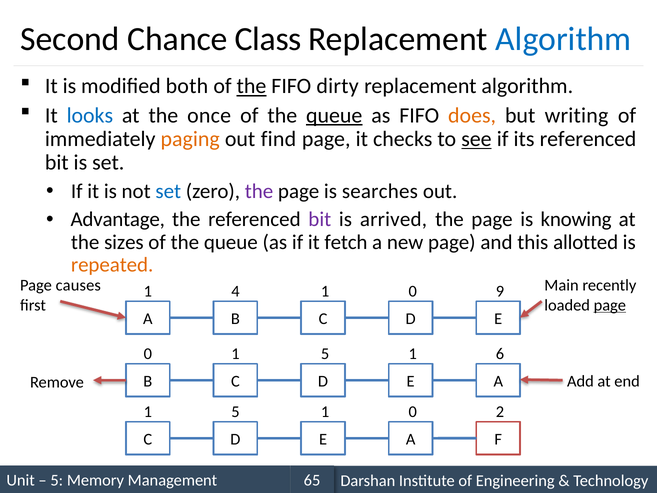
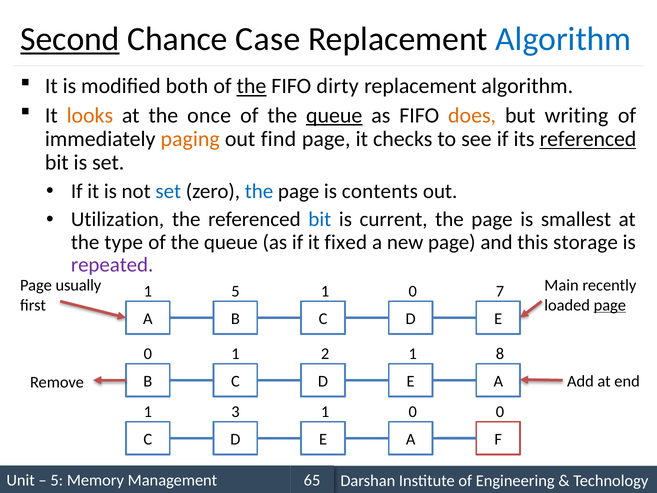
Second underline: none -> present (70, 39)
Class: Class -> Case (268, 39)
looks colour: blue -> orange (90, 115)
see underline: present -> none (476, 139)
referenced underline: none -> present (588, 139)
the colour: purple -> blue (259, 191)
searches: searches -> contents (380, 191)
Advantage: Advantage -> Utilization (118, 219)
bit colour: purple -> blue (320, 219)
arrived: arrived -> current (394, 219)
knowing: knowing -> smallest (576, 219)
sizes: sizes -> type (124, 242)
fetch: fetch -> fixed (346, 242)
allotted: allotted -> storage (586, 242)
repeated colour: orange -> purple (112, 265)
causes: causes -> usually (78, 285)
1 4: 4 -> 5 (235, 291)
9: 9 -> 7 (500, 291)
0 1 5: 5 -> 2 (325, 354)
6: 6 -> 8 (500, 354)
5: 5 -> 3 (235, 412)
0 2: 2 -> 0 (500, 412)
